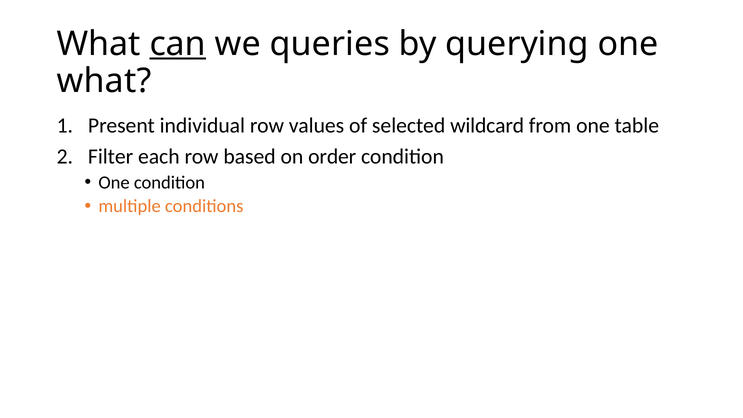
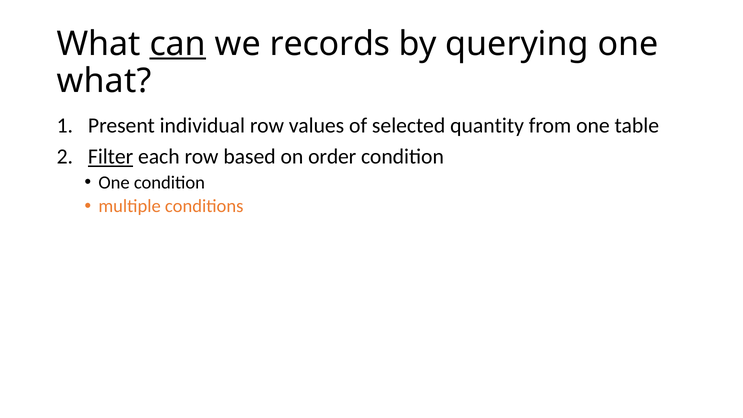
queries: queries -> records (330, 44)
wildcard: wildcard -> quantity (487, 126)
Filter underline: none -> present (111, 157)
